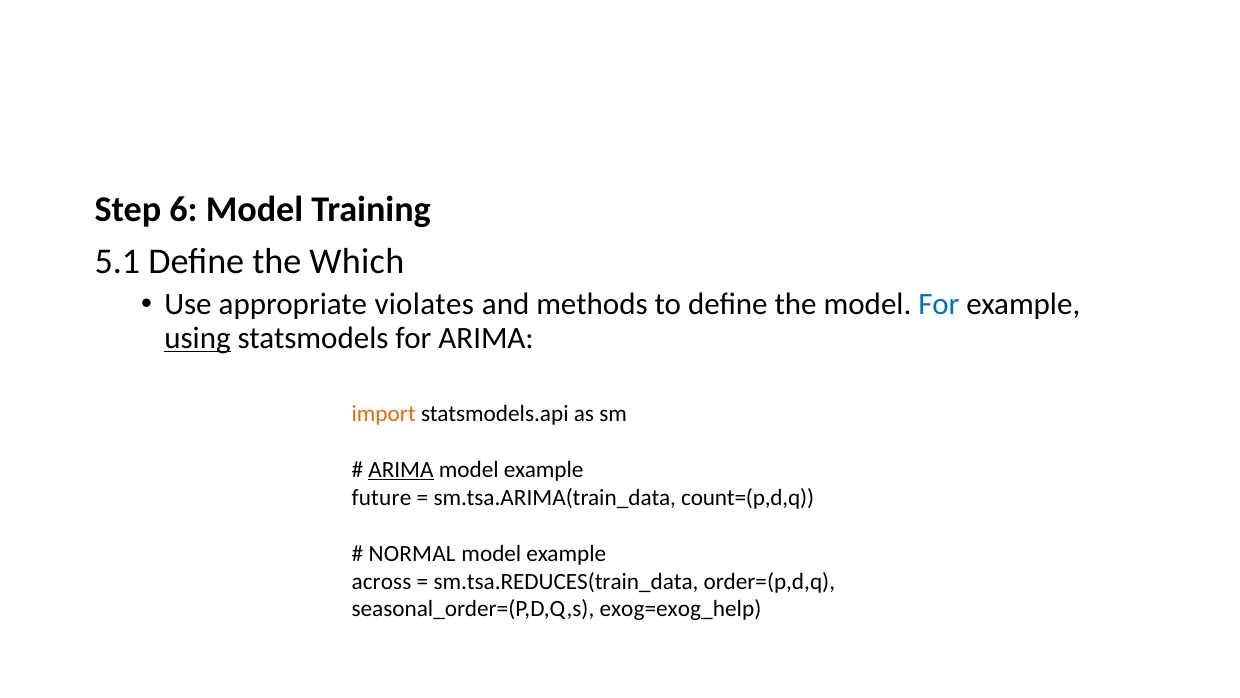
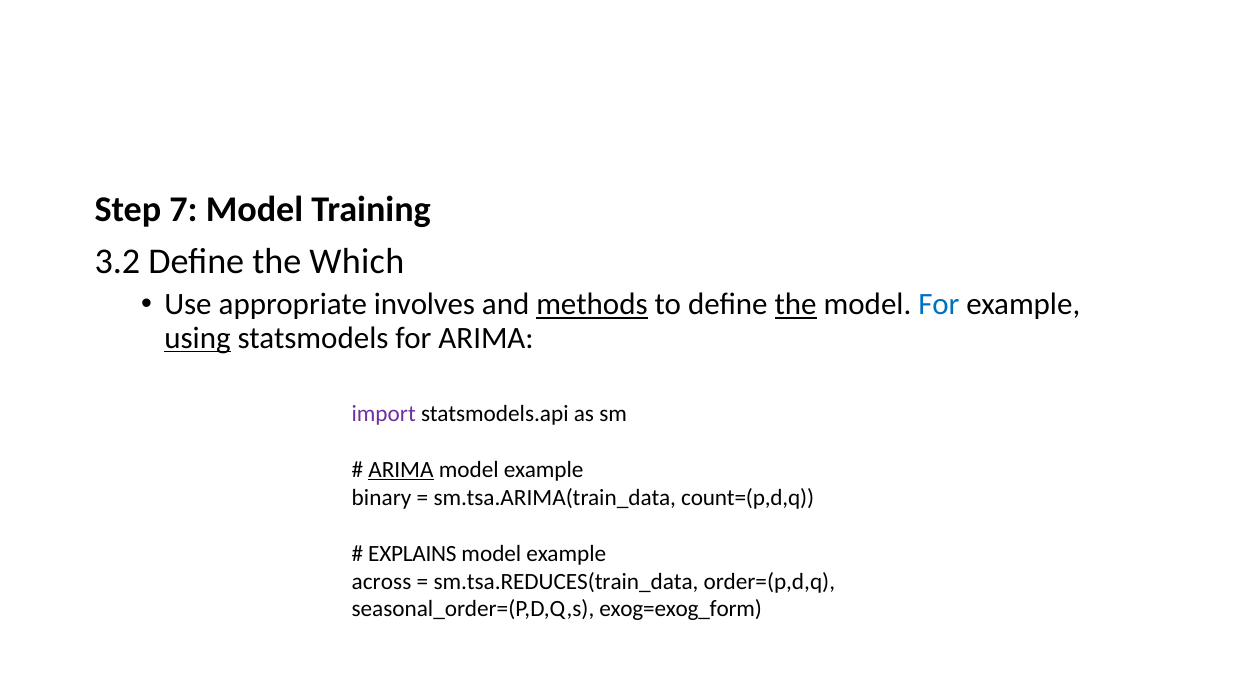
6: 6 -> 7 (184, 210)
5.1: 5.1 -> 3.2 (117, 262)
violates: violates -> involves (425, 304)
methods underline: none -> present (592, 304)
the underline: none -> present (796, 304)
import colour: orange -> purple (384, 414)
future: future -> binary (382, 497)
NORMAL: NORMAL -> EXPLAINS (412, 553)
exog=exog_help: exog=exog_help -> exog=exog_form (681, 609)
